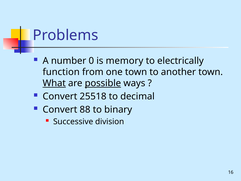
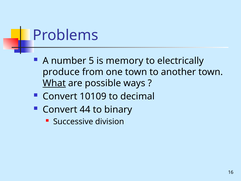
0: 0 -> 5 (91, 61)
function: function -> produce (61, 72)
possible underline: present -> none (103, 83)
25518: 25518 -> 10109 (93, 96)
88: 88 -> 44 (85, 109)
